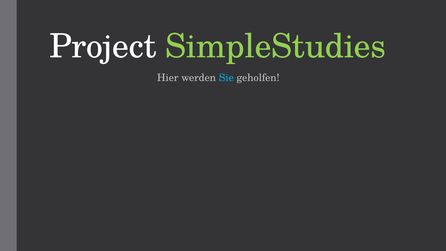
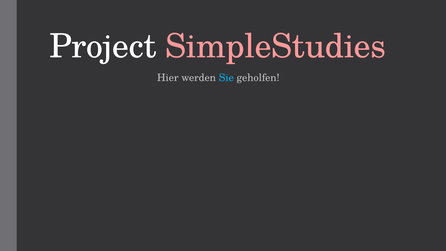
SimpleStudies colour: light green -> pink (276, 46)
